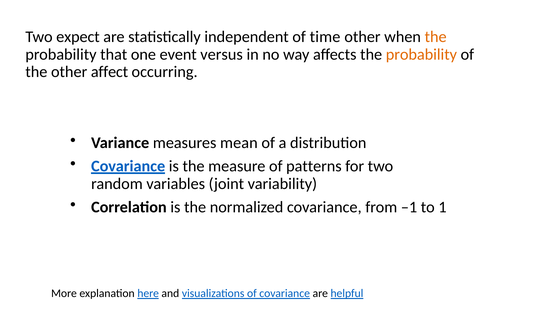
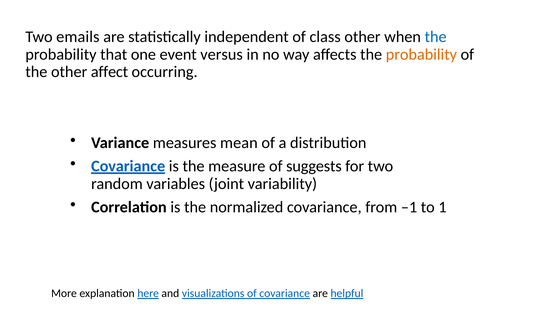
expect: expect -> emails (78, 37)
time: time -> class (325, 37)
the colour: orange -> blue (436, 37)
patterns: patterns -> suggests (314, 166)
